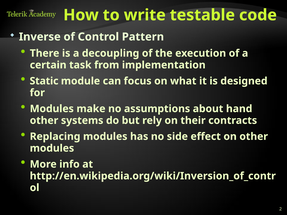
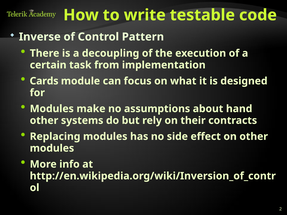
Static: Static -> Cards (44, 81)
